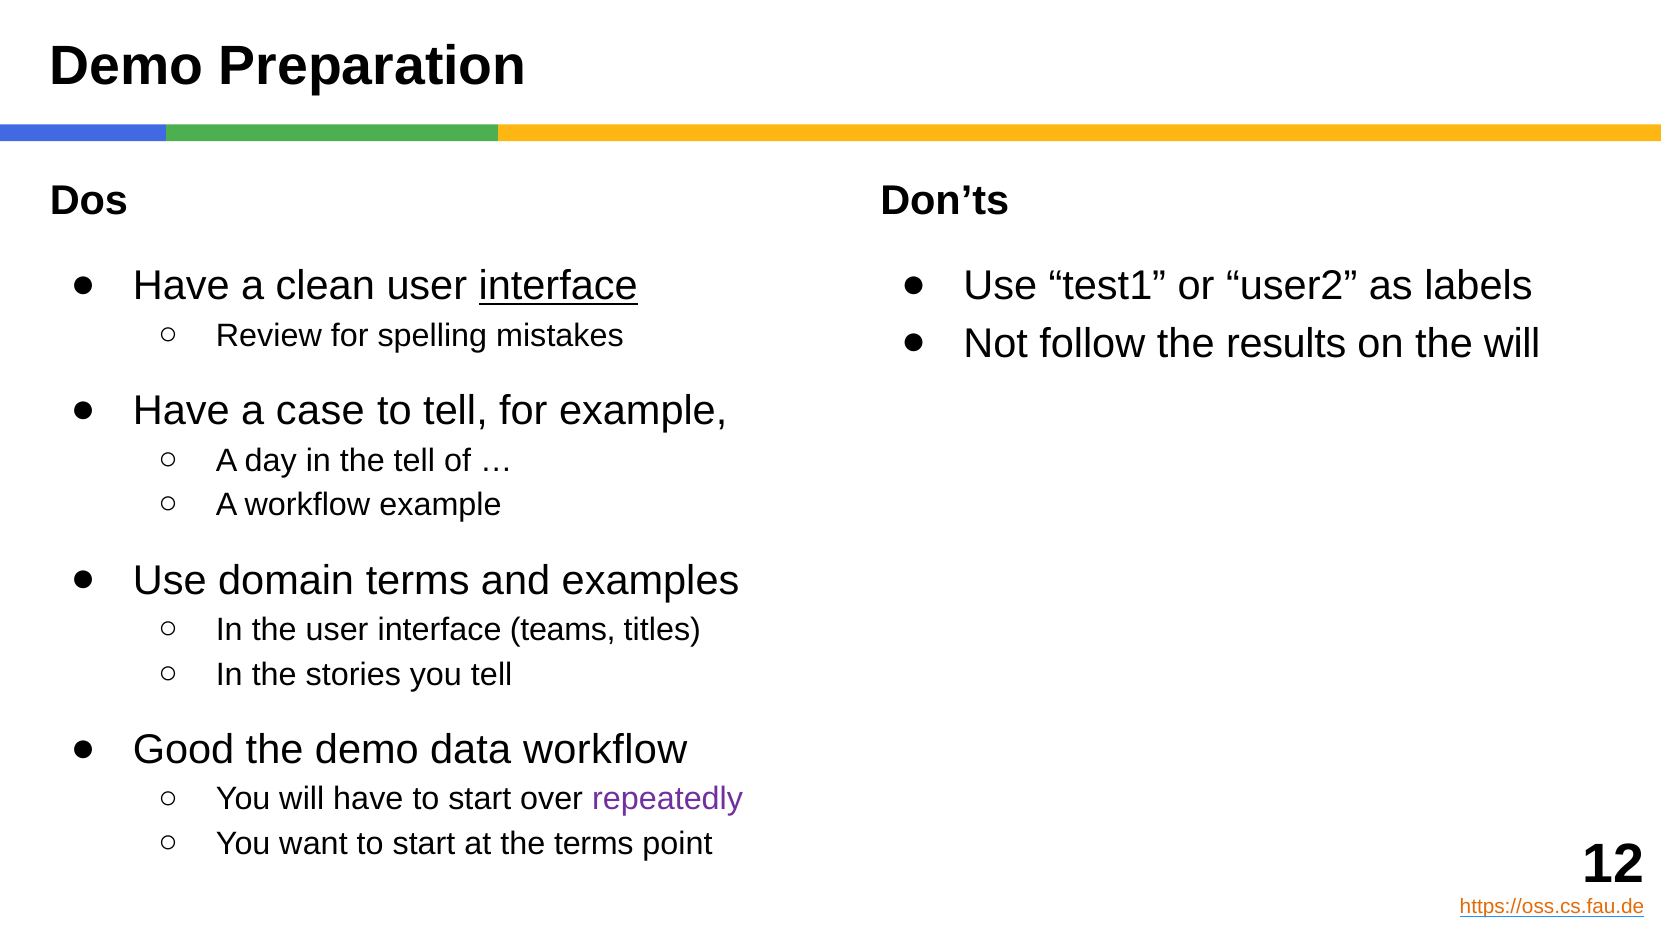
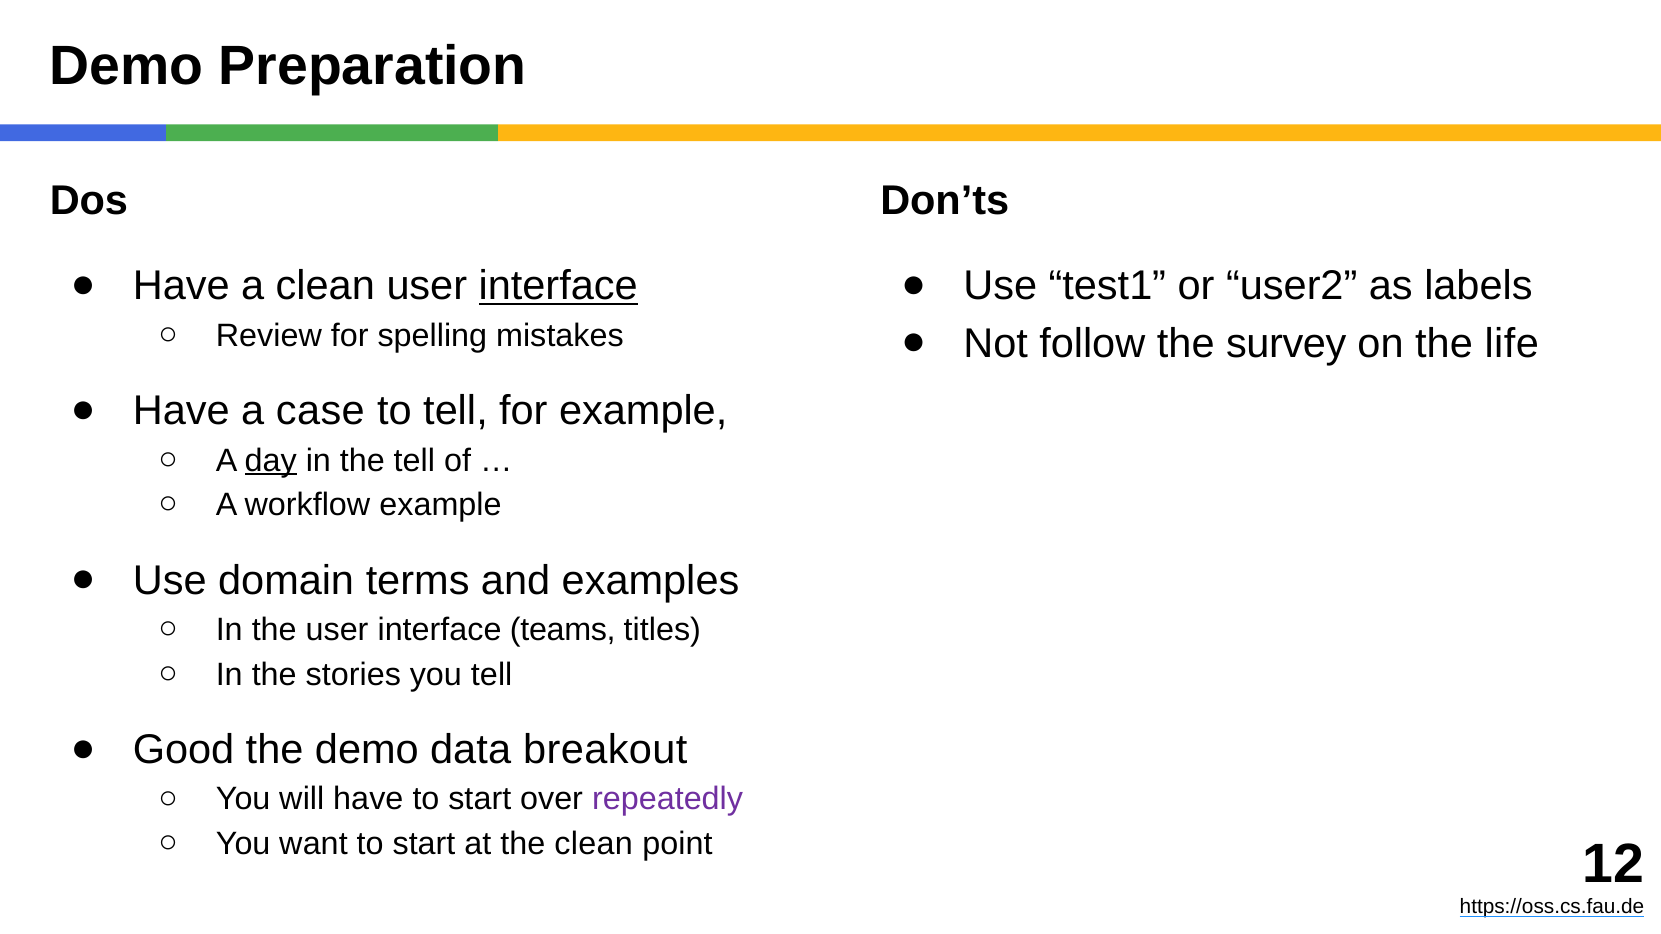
results: results -> survey (1286, 344)
the will: will -> life (1512, 344)
day underline: none -> present (271, 461)
data workflow: workflow -> breakout (605, 750)
the terms: terms -> clean (594, 844)
https://oss.cs.fau.de colour: orange -> black (1552, 907)
